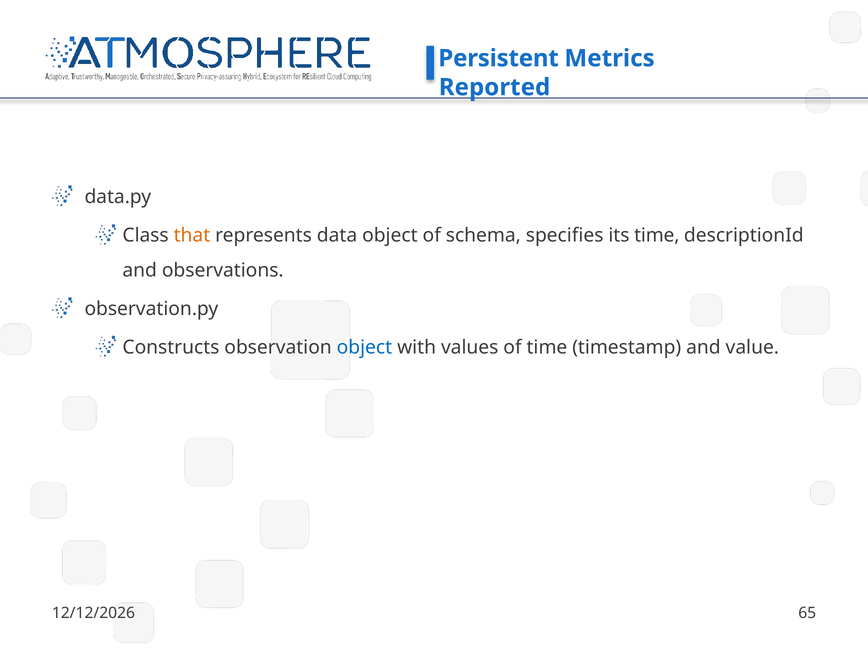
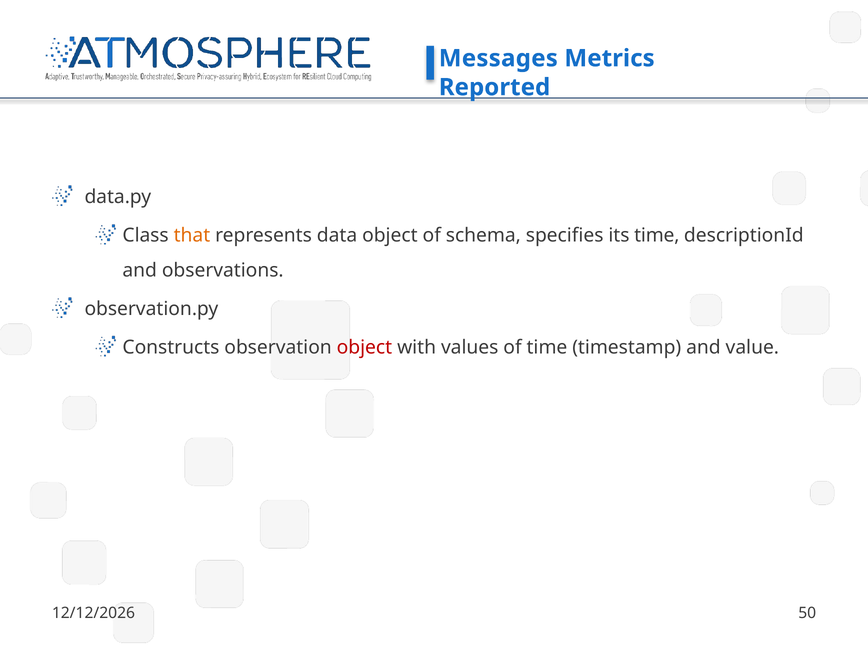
Persistent: Persistent -> Messages (498, 58)
object colour: blue -> red (364, 347)
65: 65 -> 50 (807, 613)
